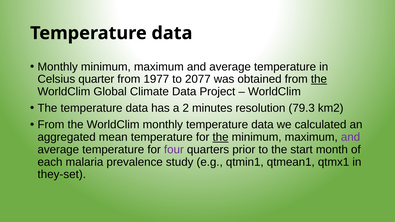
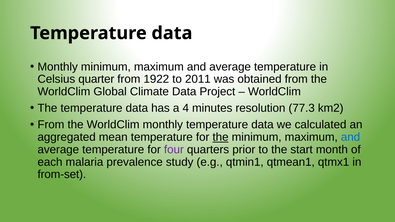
1977: 1977 -> 1922 (156, 79)
2077: 2077 -> 2011 (198, 79)
the underline: present -> none (319, 79)
2: 2 -> 4 (186, 108)
79.3: 79.3 -> 77.3 (302, 108)
and colour: purple -> blue (351, 137)
they-set: they-set -> from-set (62, 175)
